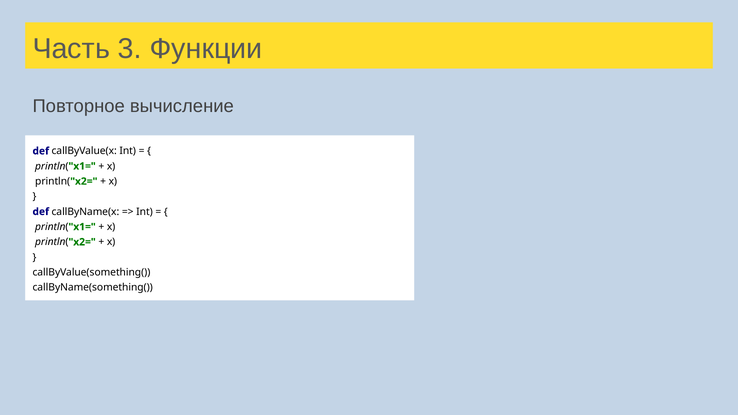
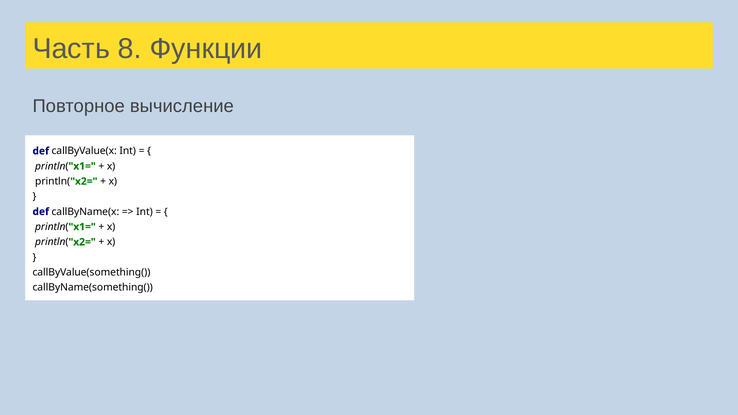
3: 3 -> 8 (130, 49)
